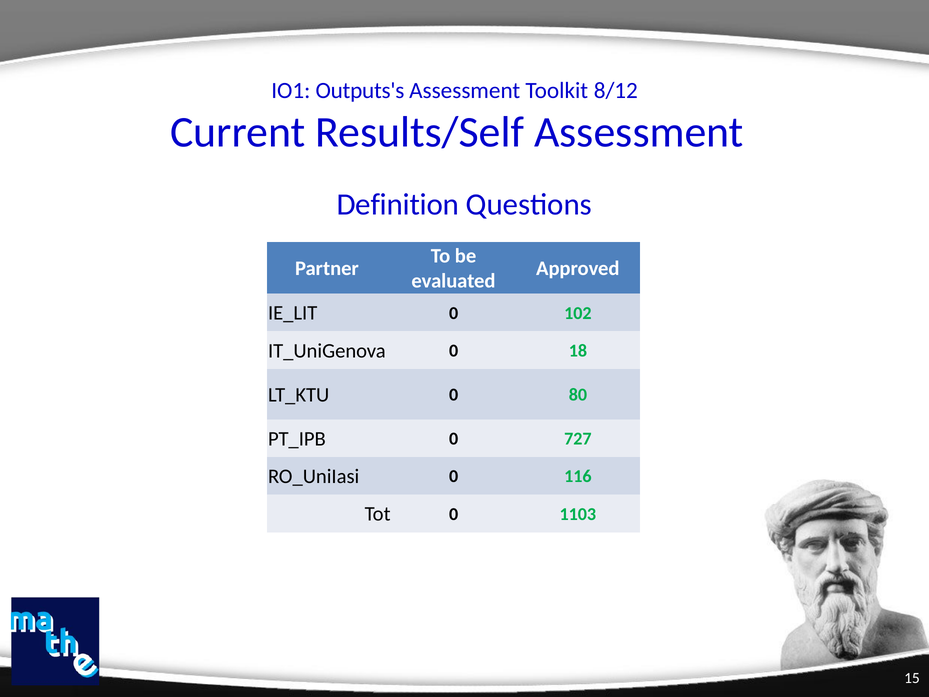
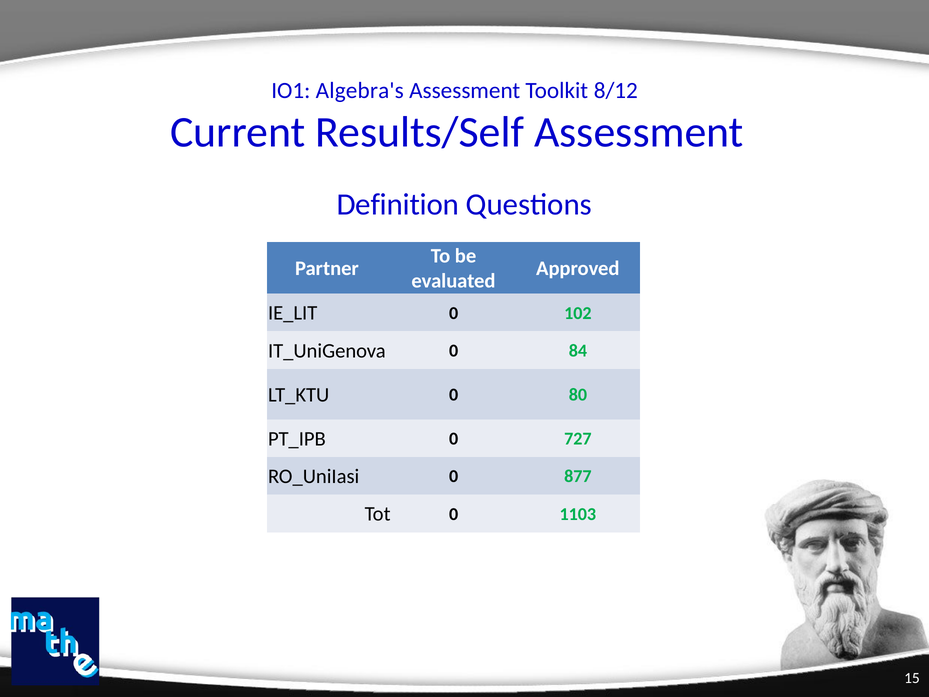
Outputs's: Outputs's -> Algebra's (360, 91)
18: 18 -> 84 (578, 351)
116: 116 -> 877 (578, 476)
